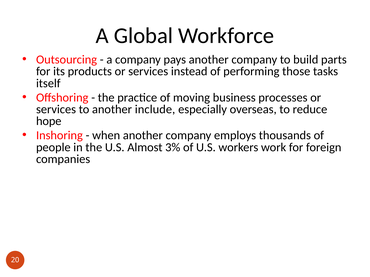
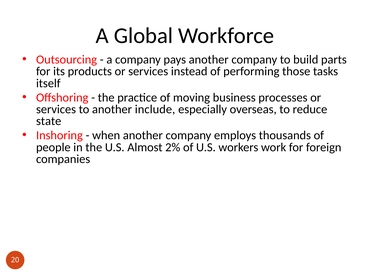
hope: hope -> state (49, 121)
3%: 3% -> 2% (173, 147)
